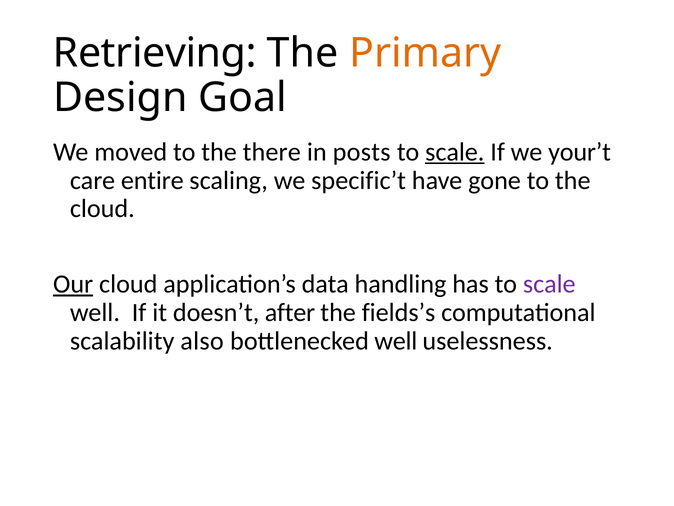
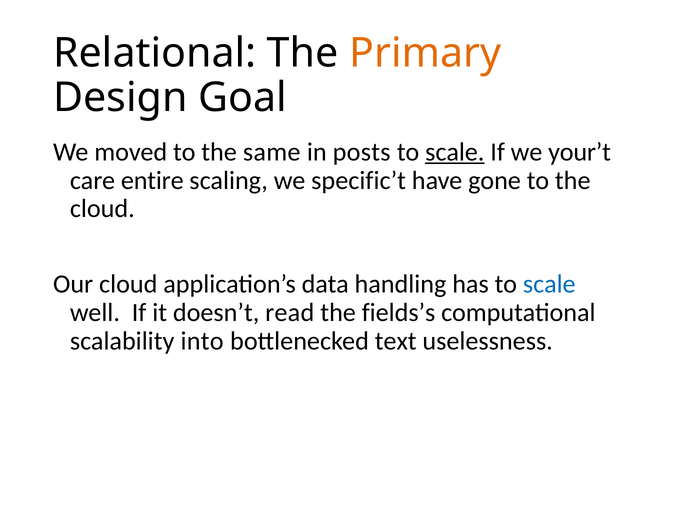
Retrieving: Retrieving -> Relational (155, 53)
there: there -> same (272, 152)
Our underline: present -> none (73, 284)
scale colour: purple -> blue (549, 284)
after: after -> read (290, 312)
also: also -> into (202, 341)
bottlenecked well: well -> text (396, 341)
